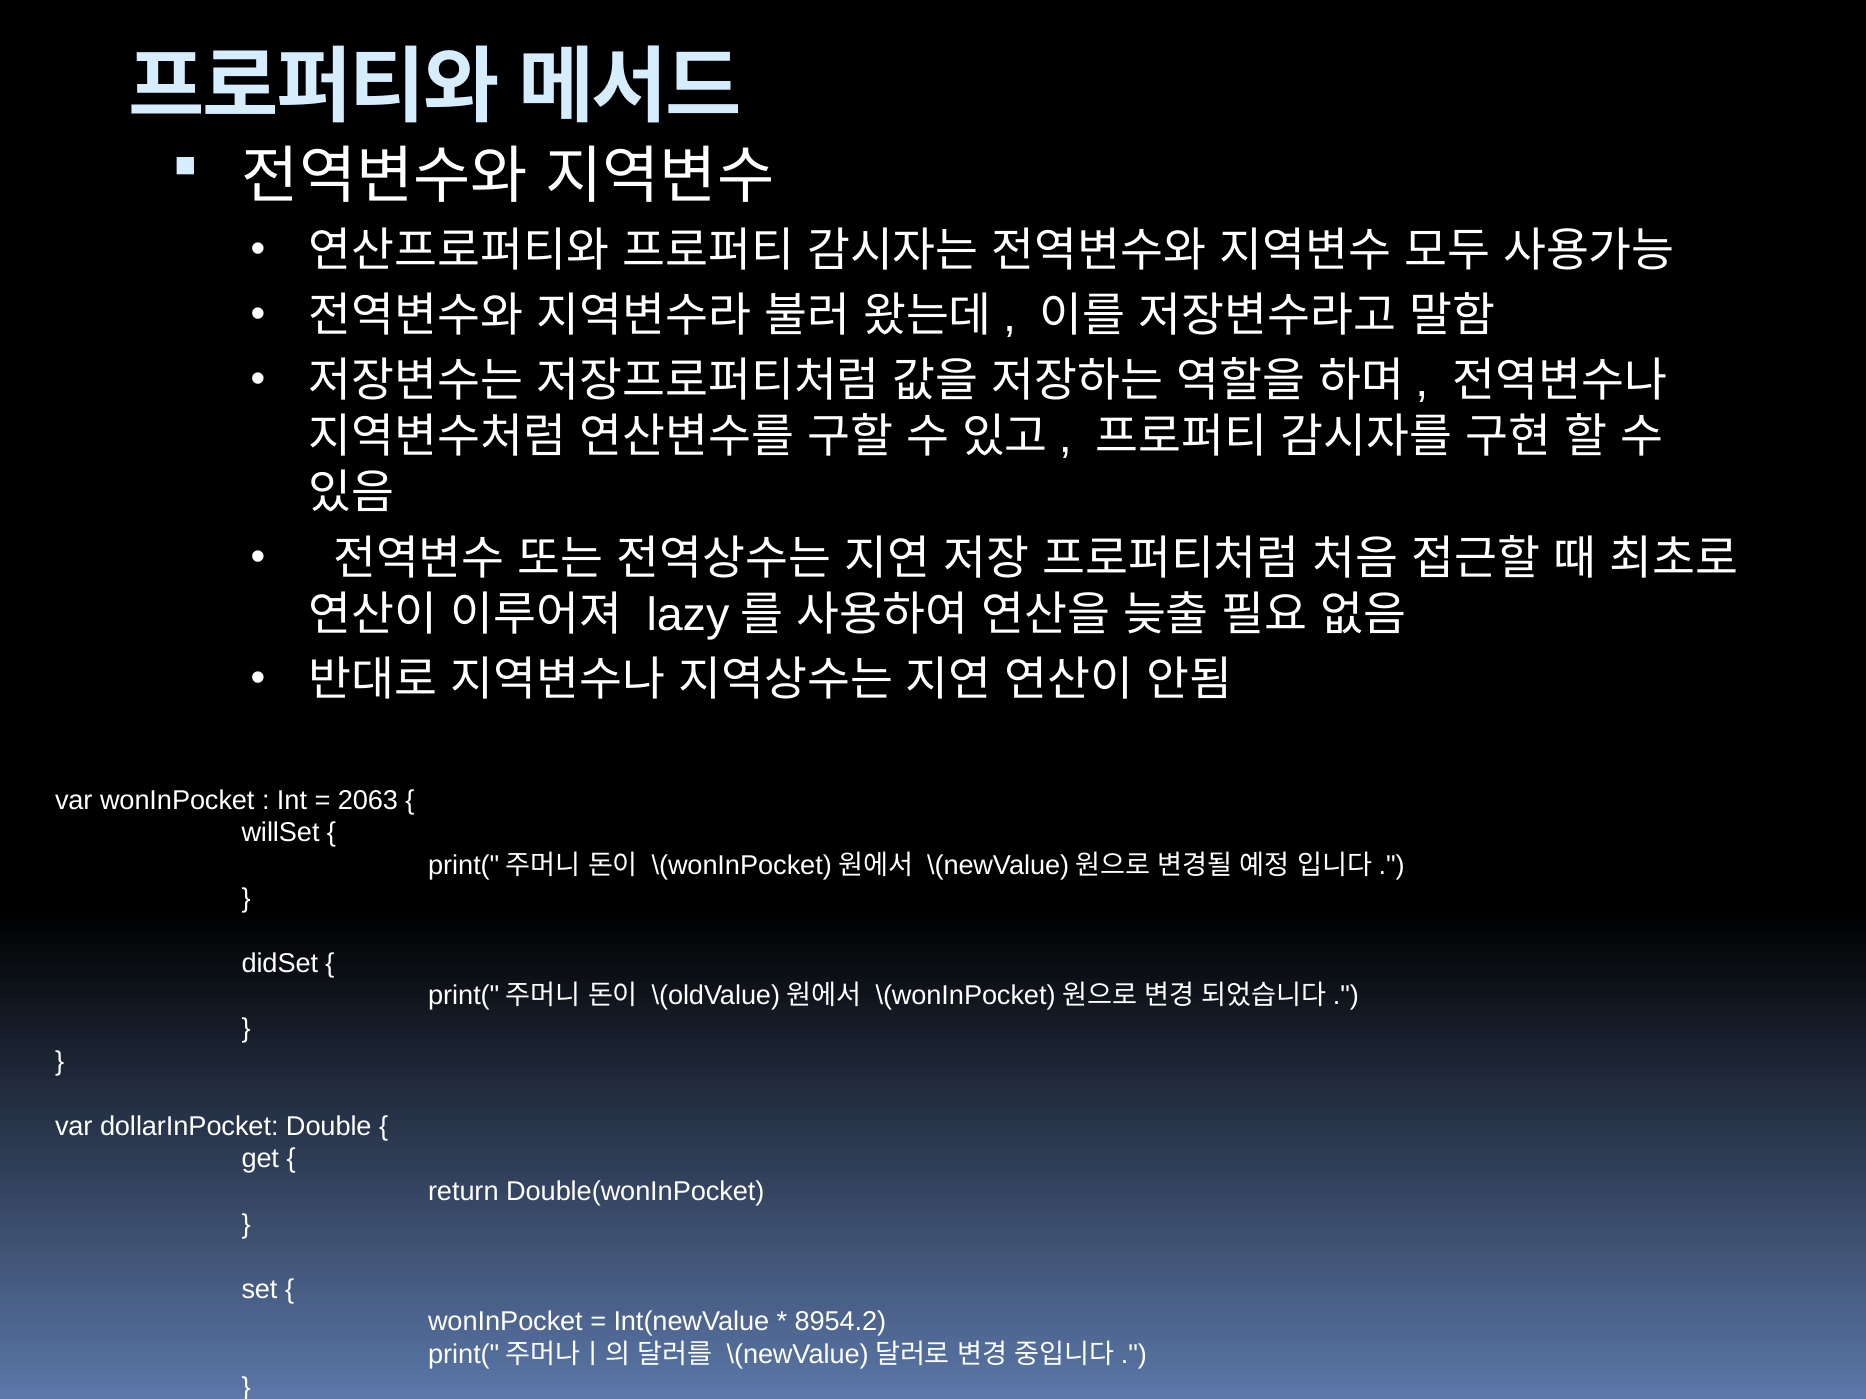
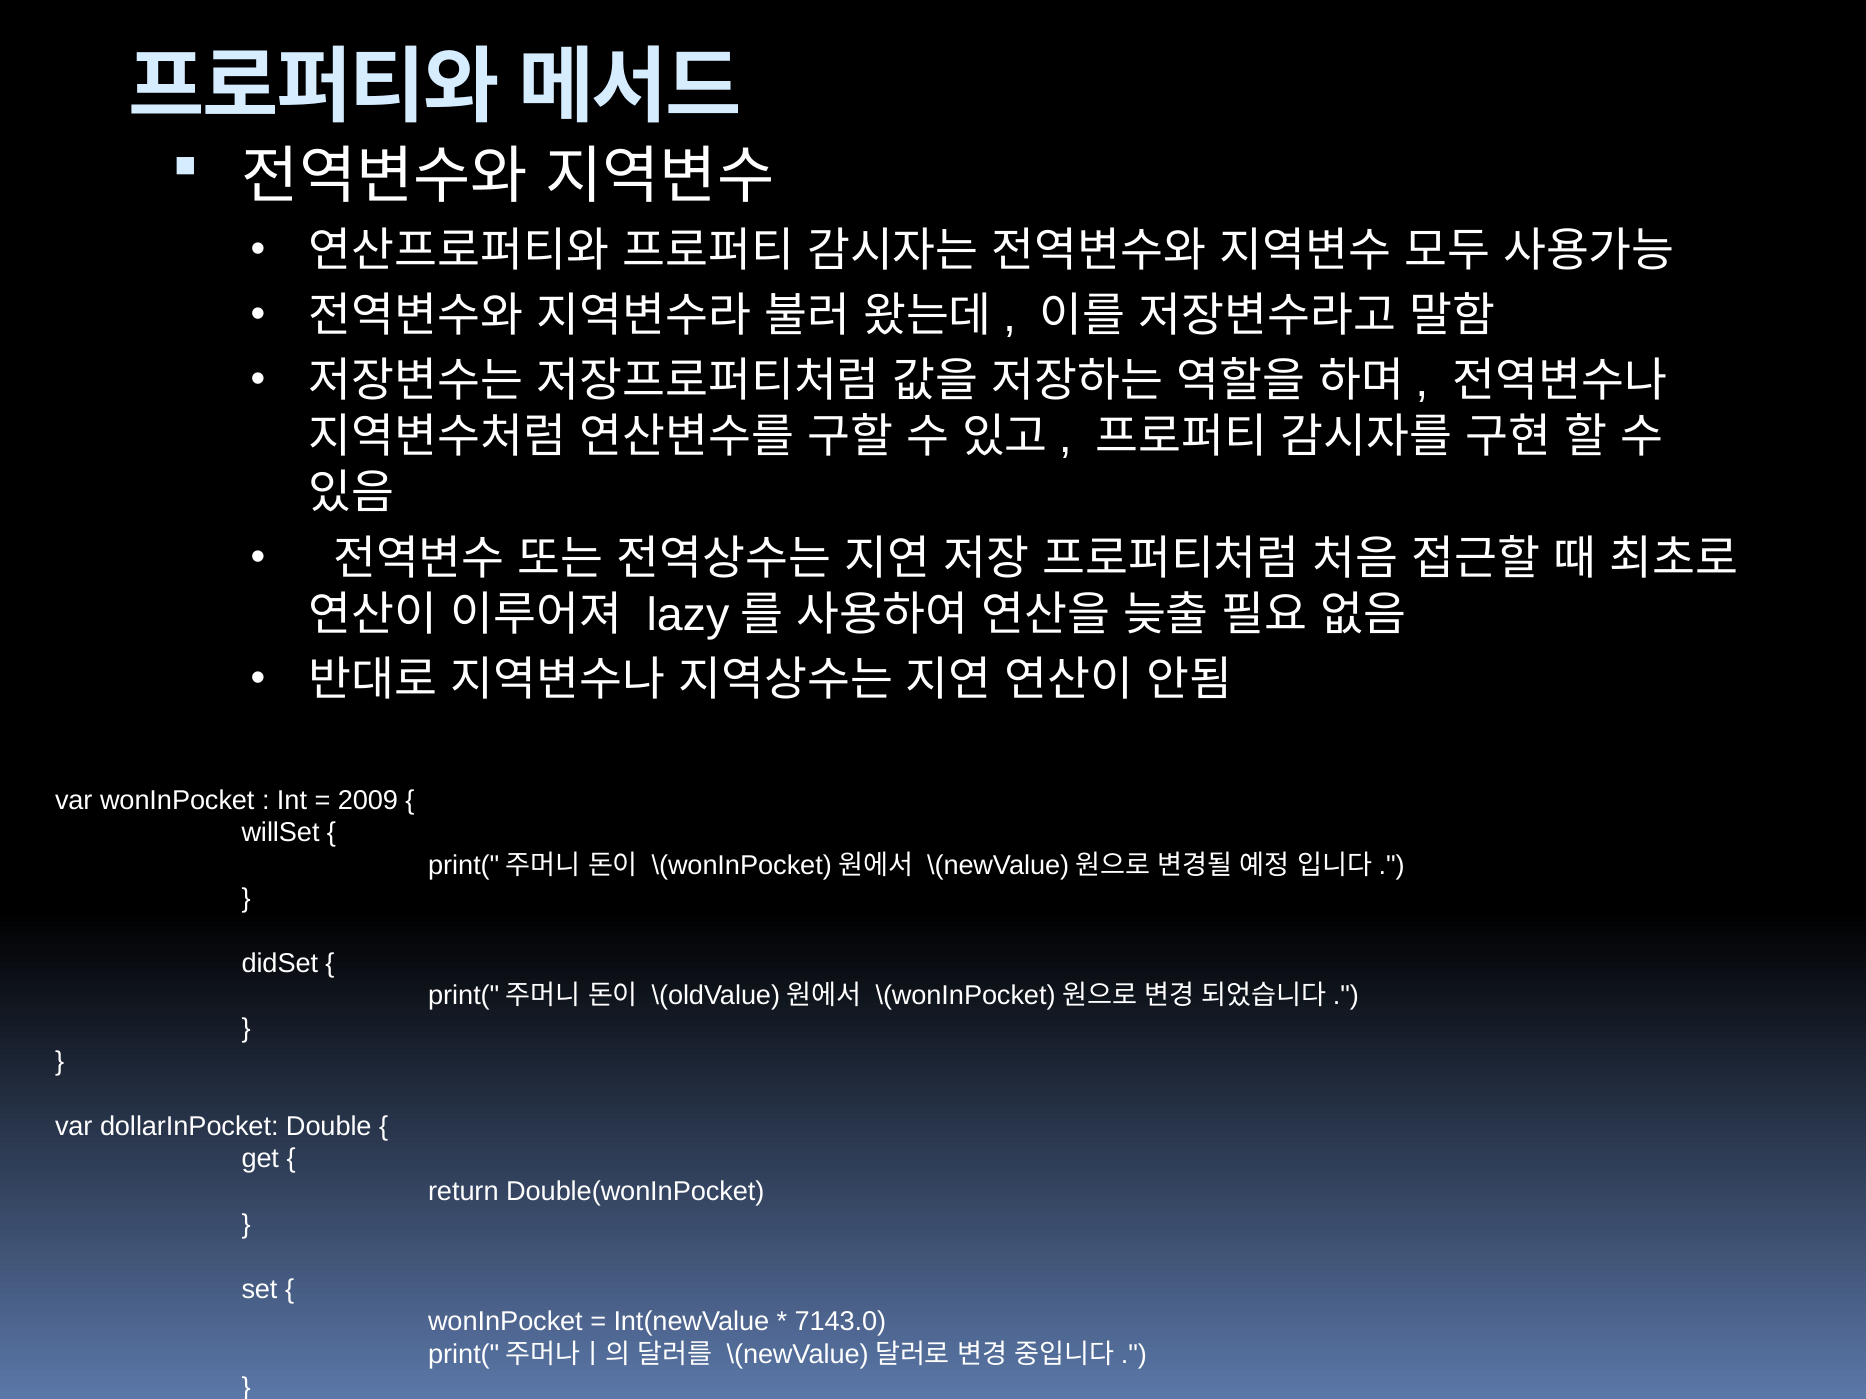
2063: 2063 -> 2009 (368, 801)
8954.2: 8954.2 -> 7143.0 (840, 1322)
